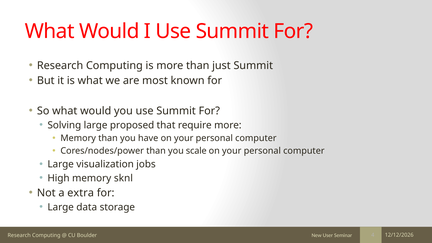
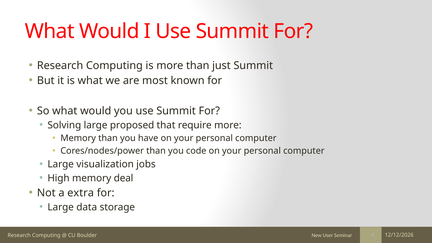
scale: scale -> code (196, 151)
sknl: sknl -> deal (124, 178)
